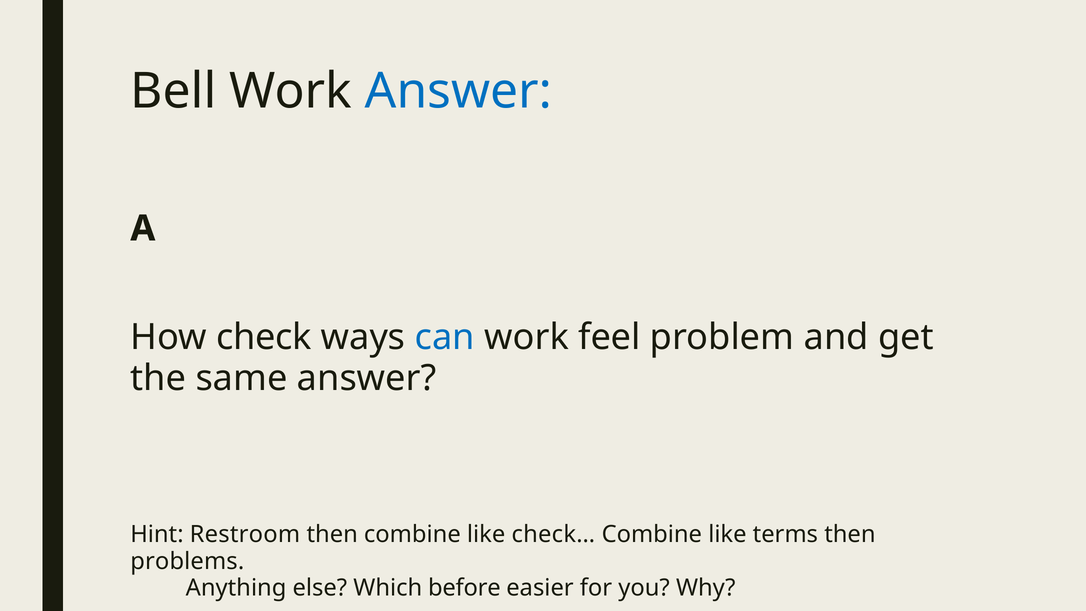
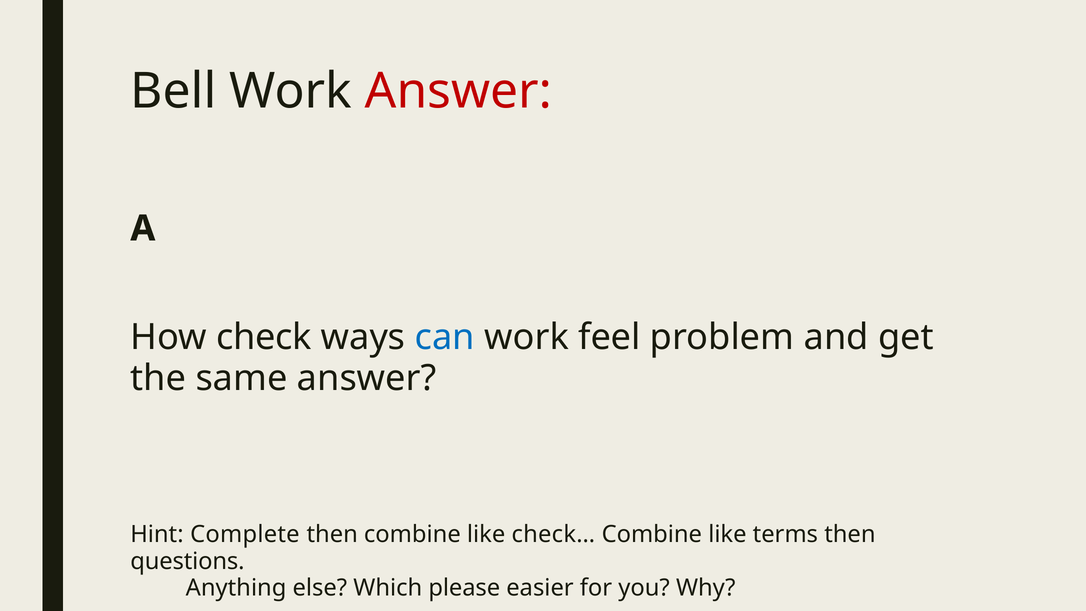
Answer colour: blue -> red (458, 91)
Restroom: Restroom -> Complete (245, 534)
problems: problems -> questions (187, 561)
before: before -> please (464, 588)
